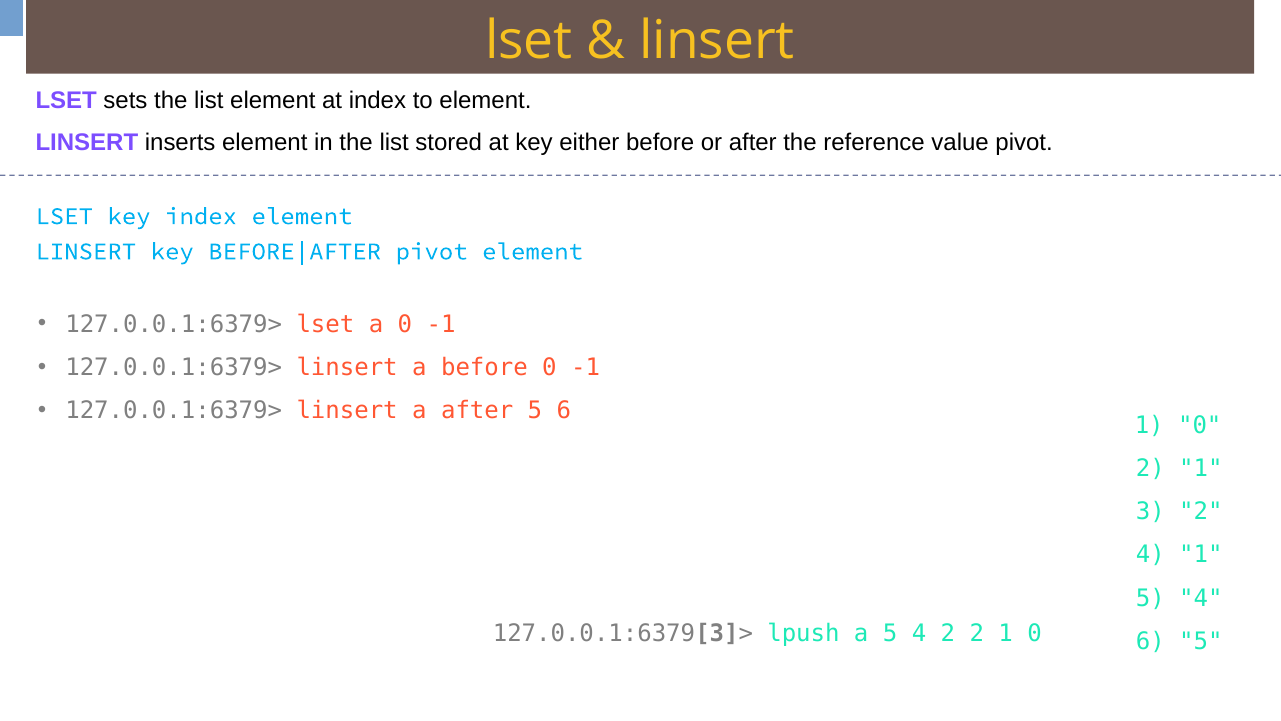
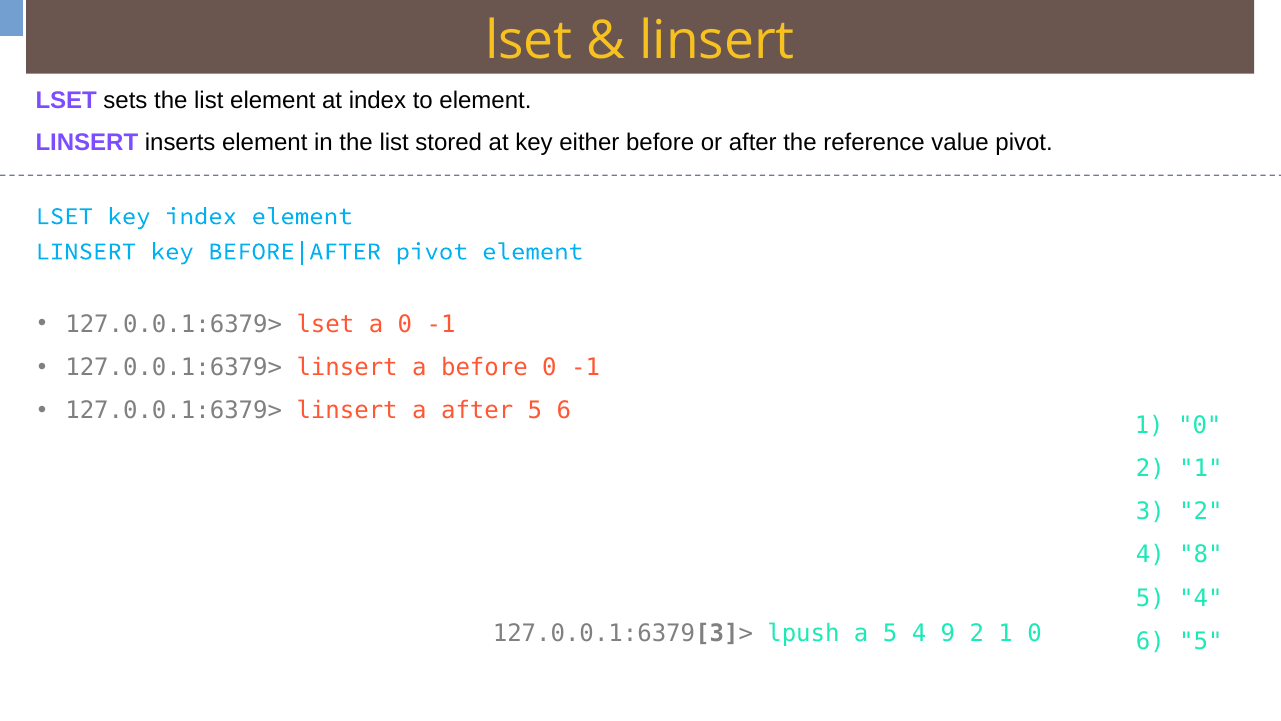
4 1: 1 -> 8 (1201, 555)
4 2: 2 -> 9 (948, 634)
